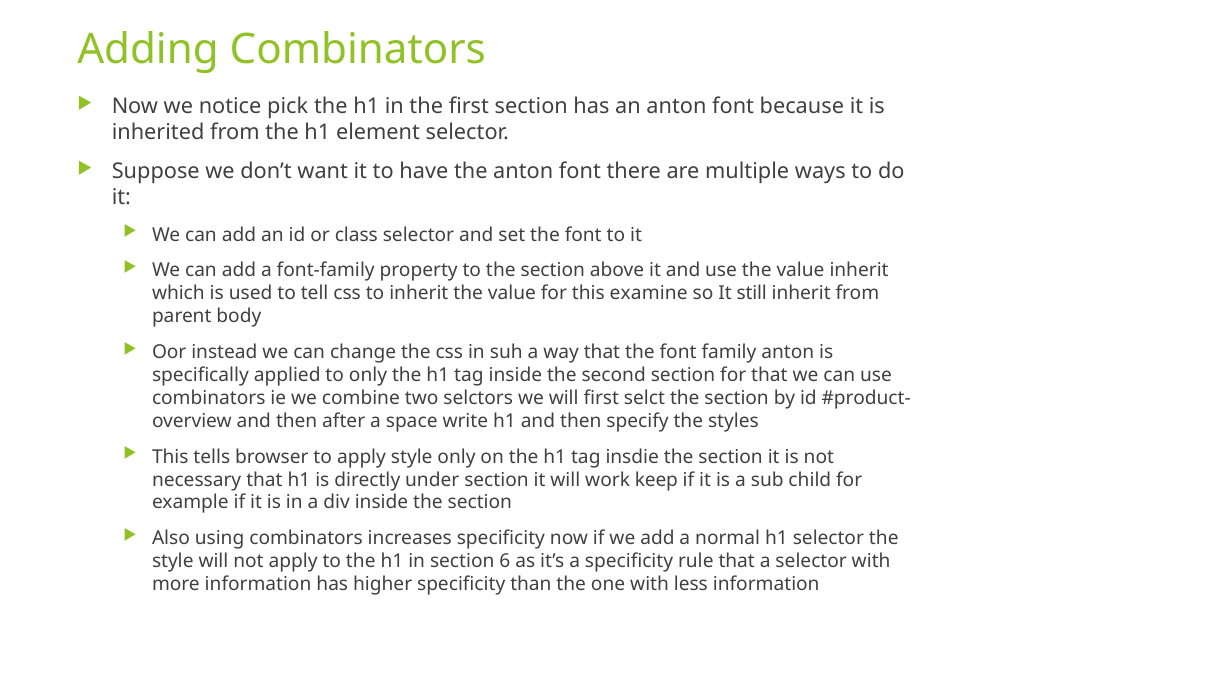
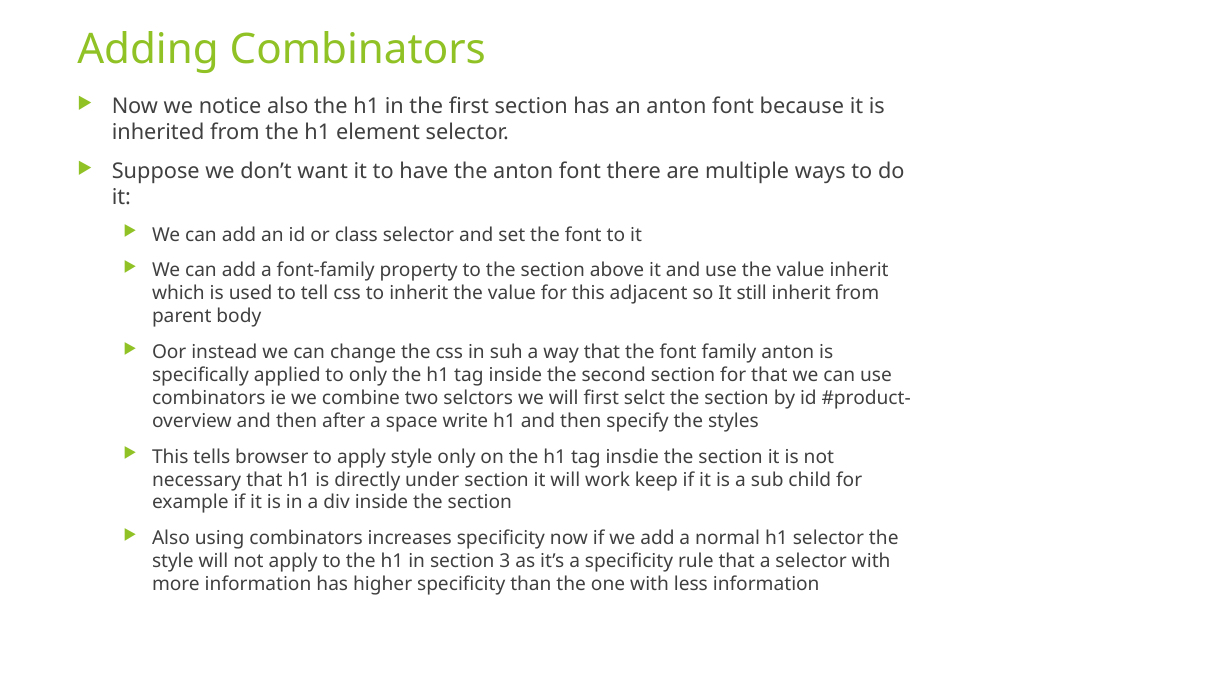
notice pick: pick -> also (288, 107)
examine: examine -> adjacent (649, 294)
6: 6 -> 3 (505, 562)
